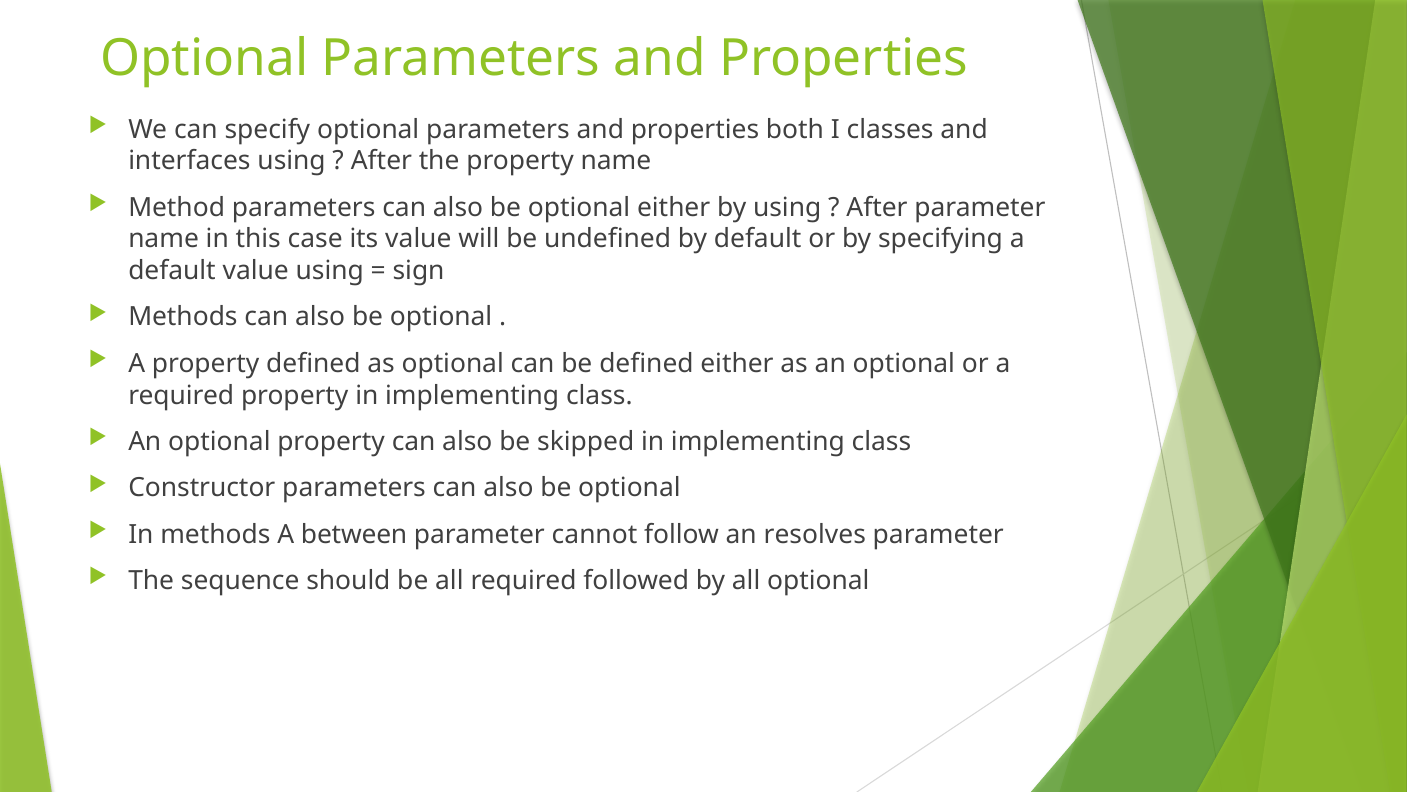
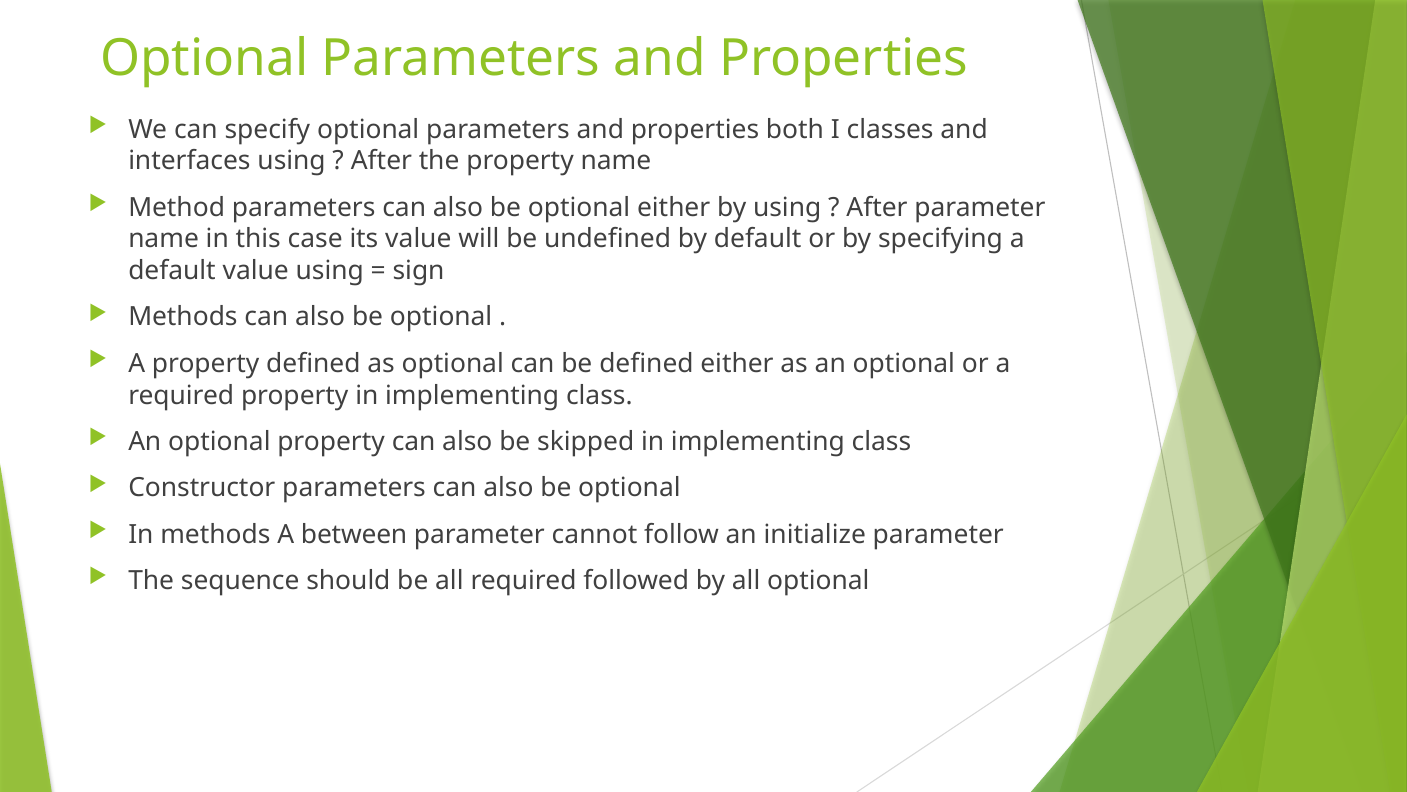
resolves: resolves -> initialize (815, 534)
